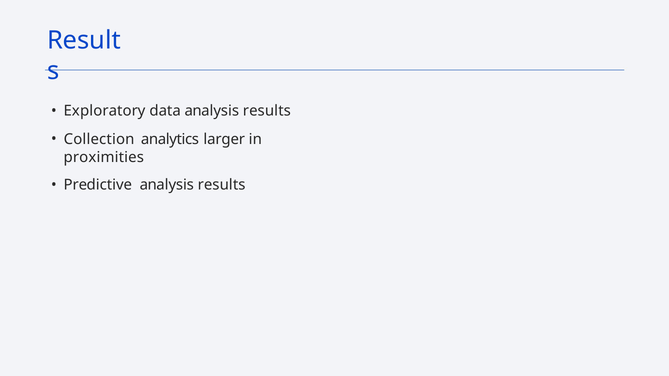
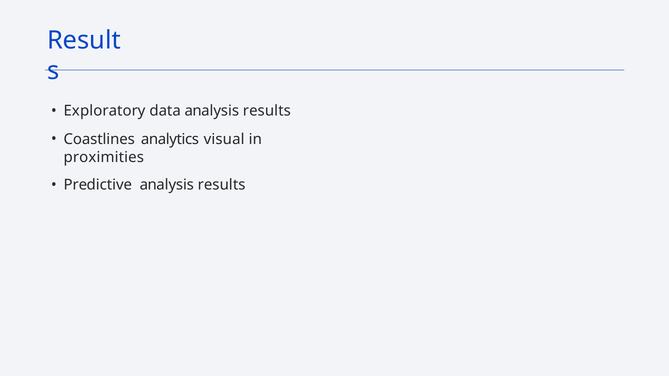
Collection: Collection -> Coastlines (99, 139)
larger: larger -> visual (224, 139)
